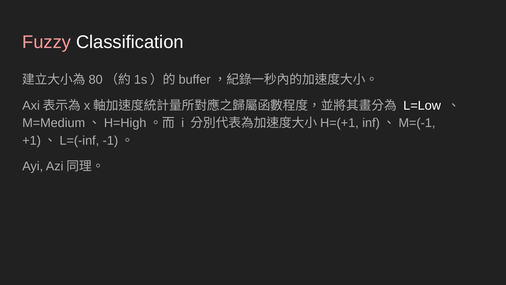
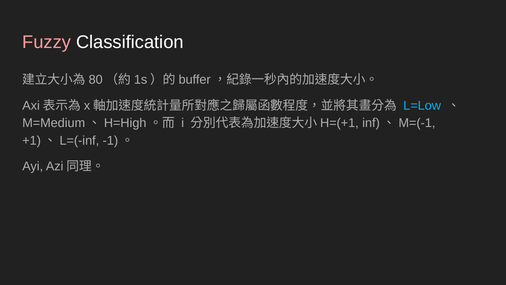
L=Low colour: white -> light blue (422, 105)
